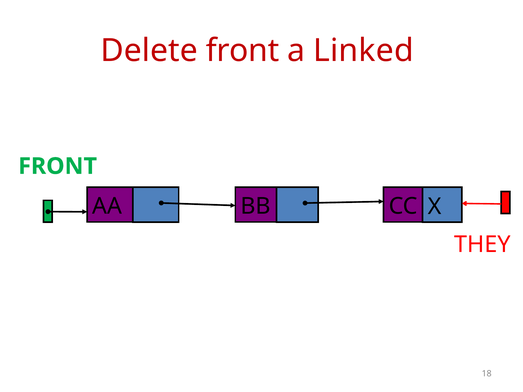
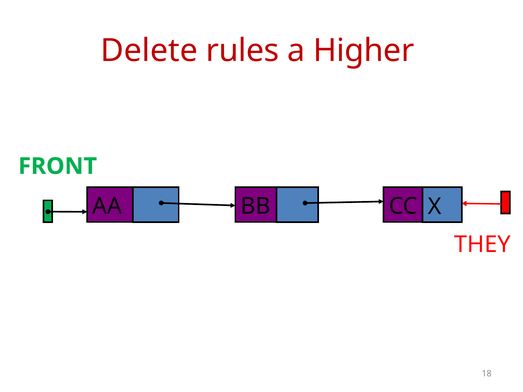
Delete front: front -> rules (243, 51)
Linked: Linked -> Higher (364, 51)
